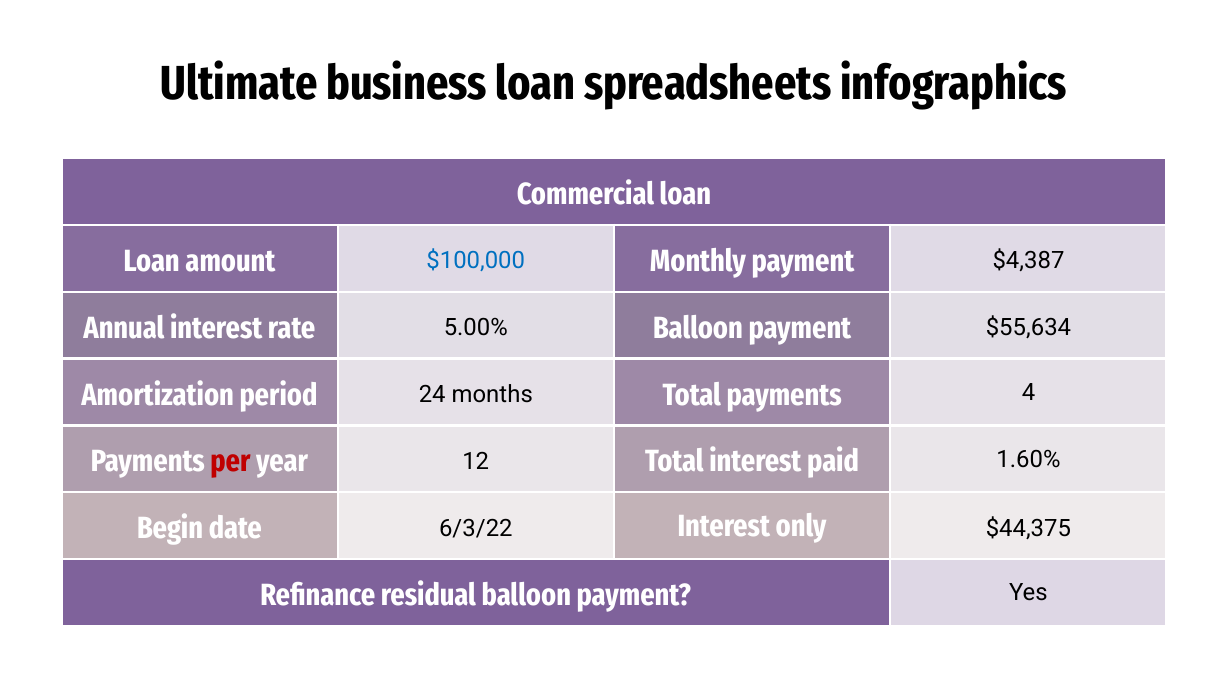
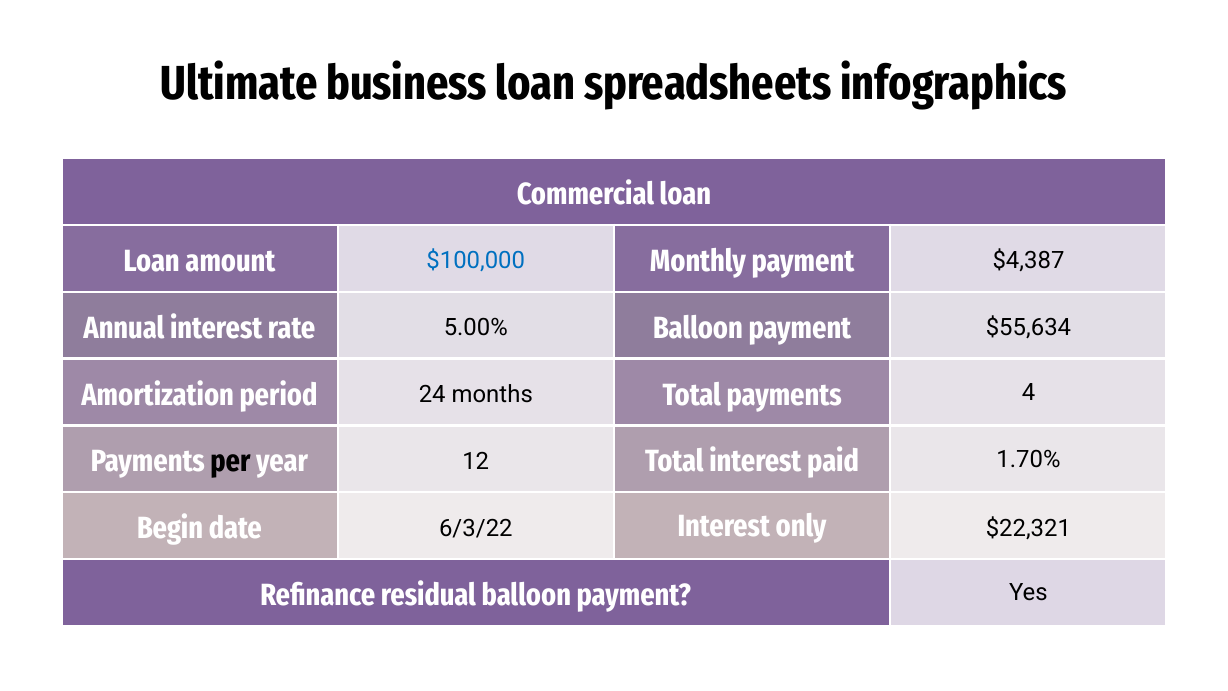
per colour: red -> black (230, 462)
1.60%: 1.60% -> 1.70% (1028, 459)
$44,375: $44,375 -> $22,321 (1028, 528)
